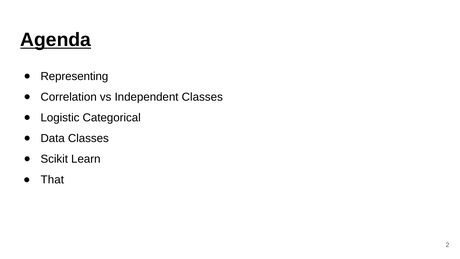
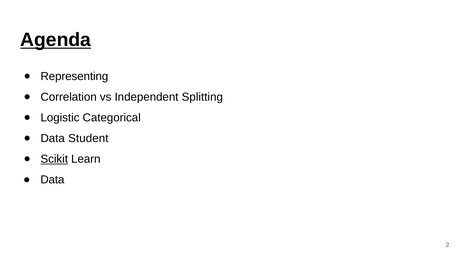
Independent Classes: Classes -> Splitting (202, 97)
Data Classes: Classes -> Student (88, 138)
Scikit underline: none -> present (54, 159)
That: That -> Data (52, 180)
